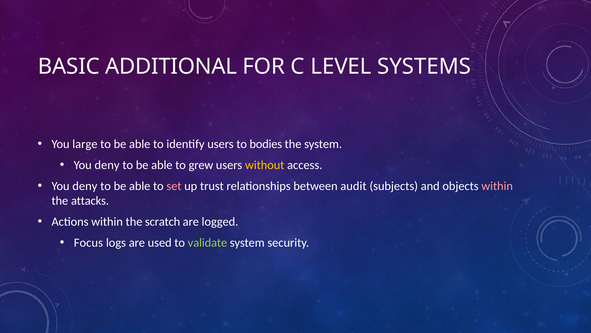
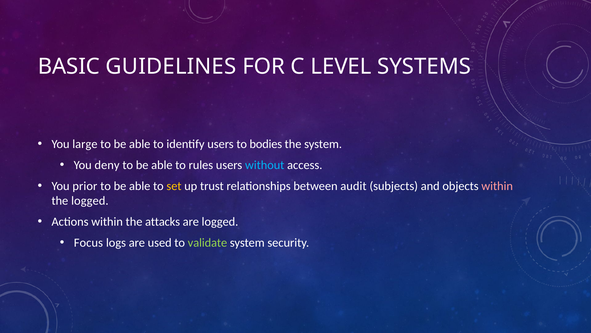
ADDITIONAL: ADDITIONAL -> GUIDELINES (171, 66)
grew: grew -> rules (201, 165)
without colour: yellow -> light blue (265, 165)
deny: deny -> prior (85, 186)
set colour: pink -> yellow (174, 186)
the attacks: attacks -> logged (90, 201)
scratch: scratch -> attacks (163, 221)
